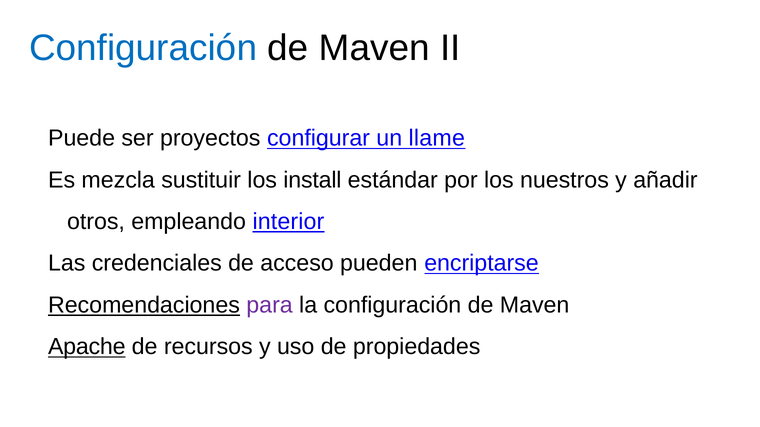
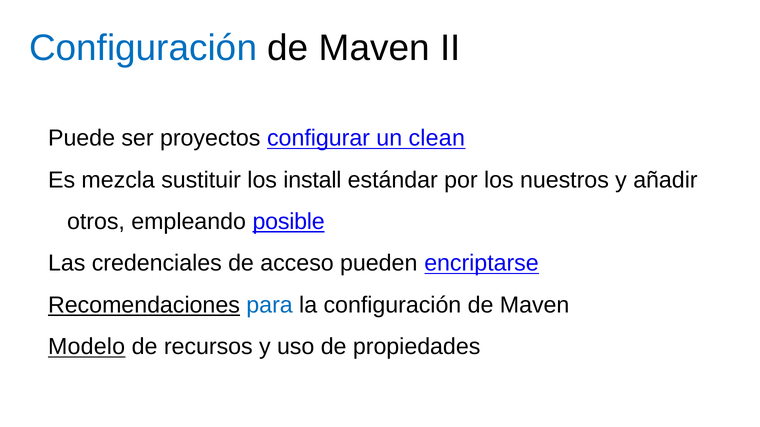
llame: llame -> clean (437, 138)
interior: interior -> posible (289, 222)
para colour: purple -> blue (270, 305)
Apache: Apache -> Modelo (87, 347)
